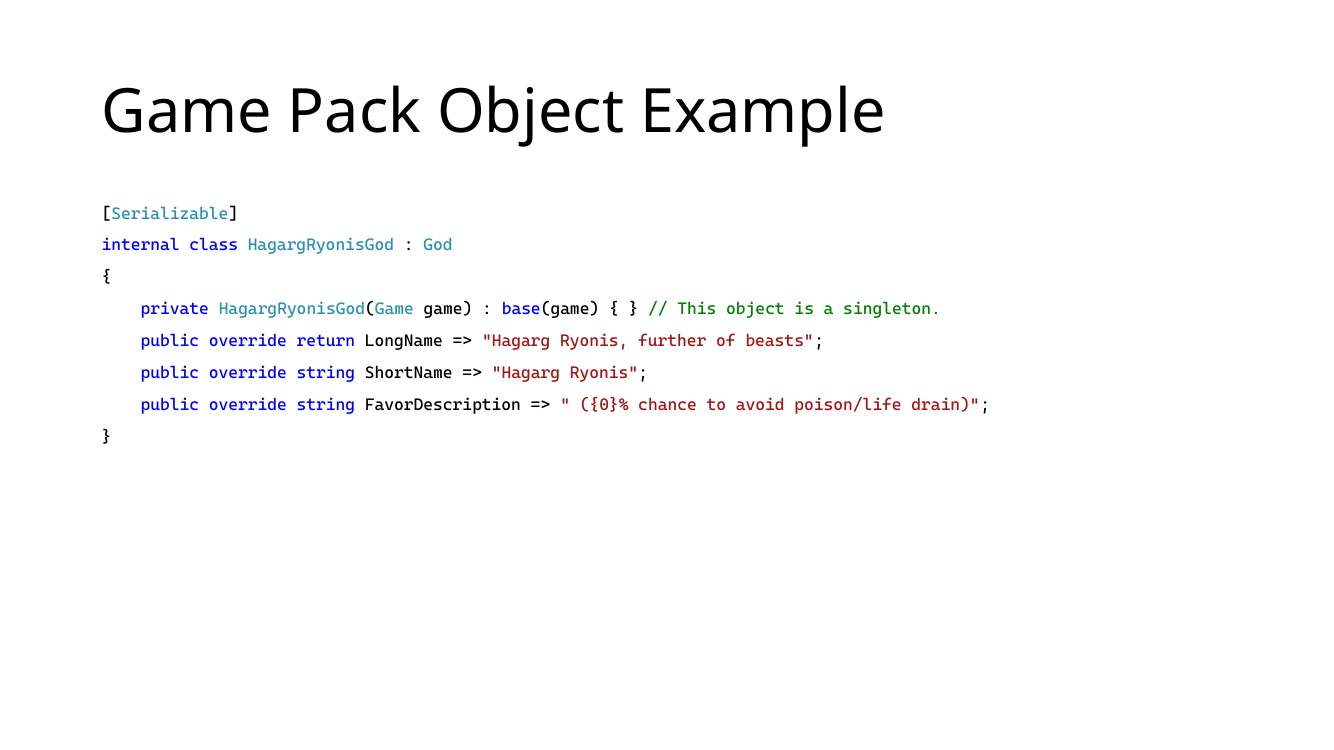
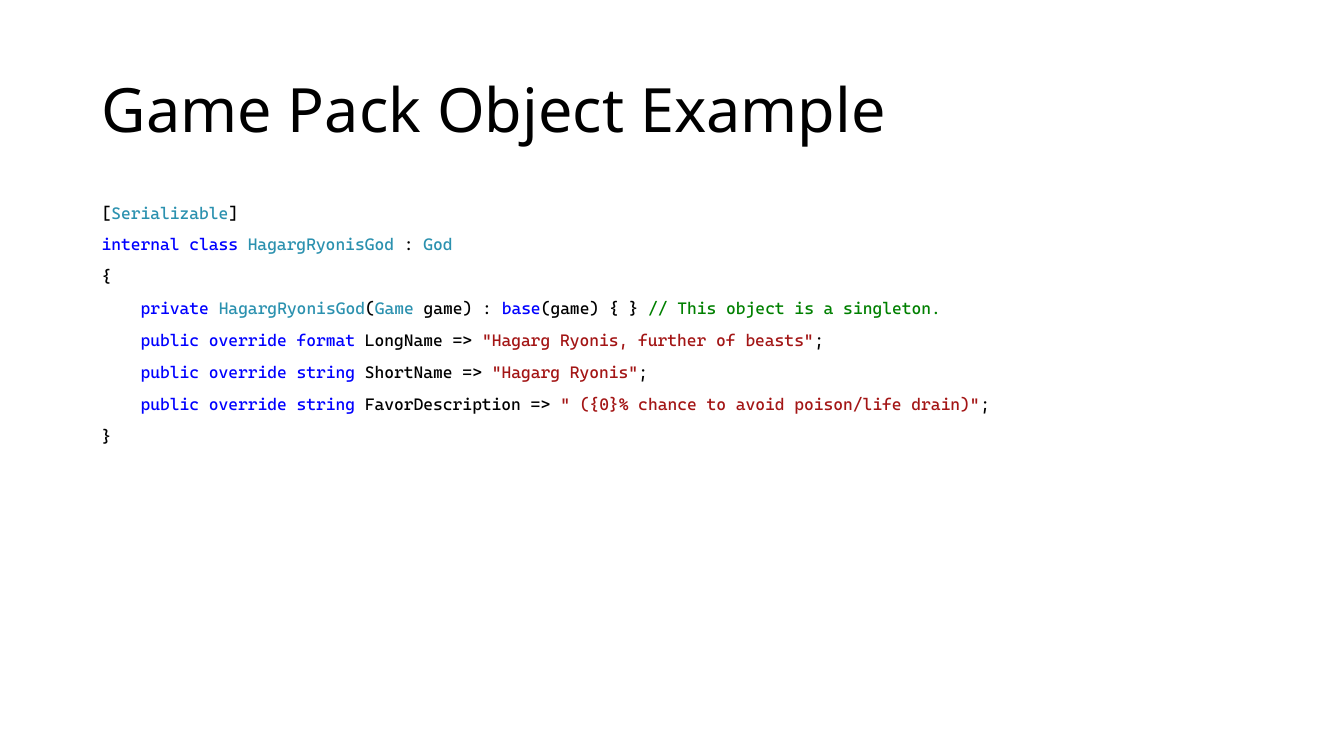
return: return -> format (326, 341)
